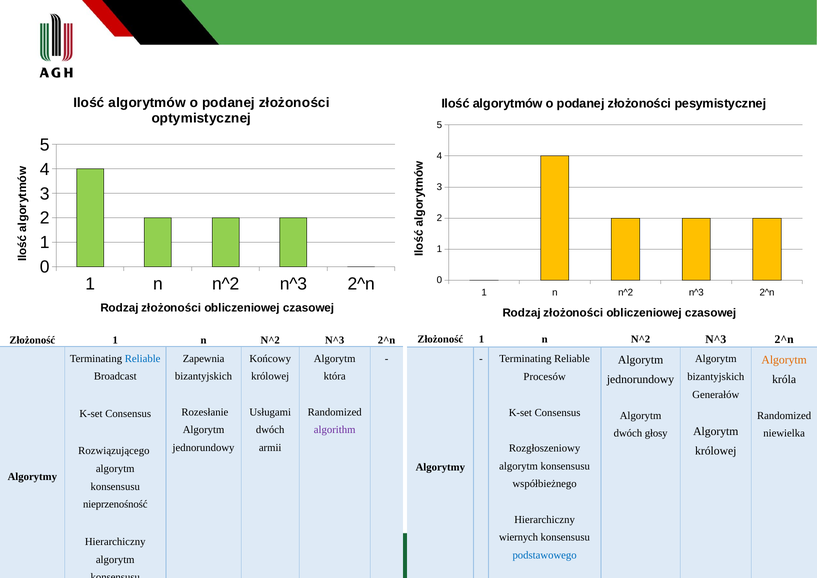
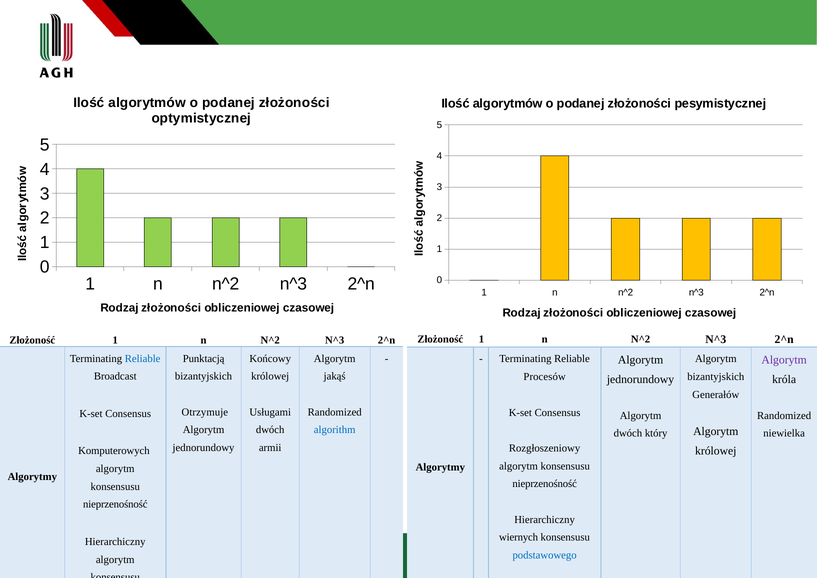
Zapewnia: Zapewnia -> Punktacją (204, 359)
Algorytm colour: orange -> purple (784, 360)
która: która -> jakąś (335, 376)
Rozesłanie: Rozesłanie -> Otrzymuje (205, 412)
algorithm colour: purple -> blue (335, 430)
głosy: głosy -> który (656, 433)
Rozwiązującego: Rozwiązującego -> Komputerowych (114, 451)
współbieżnego: współbieżnego -> nieprzenośność (545, 484)
